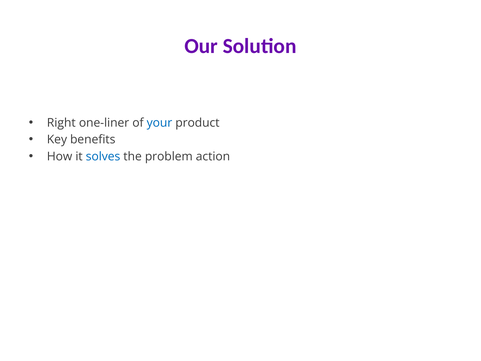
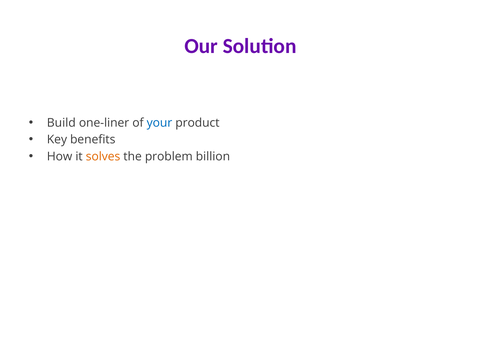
Right: Right -> Build (61, 123)
solves colour: blue -> orange (103, 156)
action: action -> billion (213, 156)
